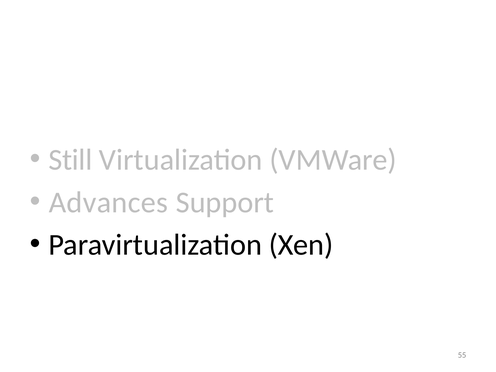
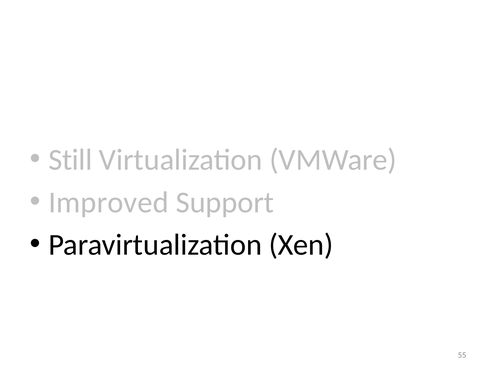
Advances: Advances -> Improved (109, 202)
